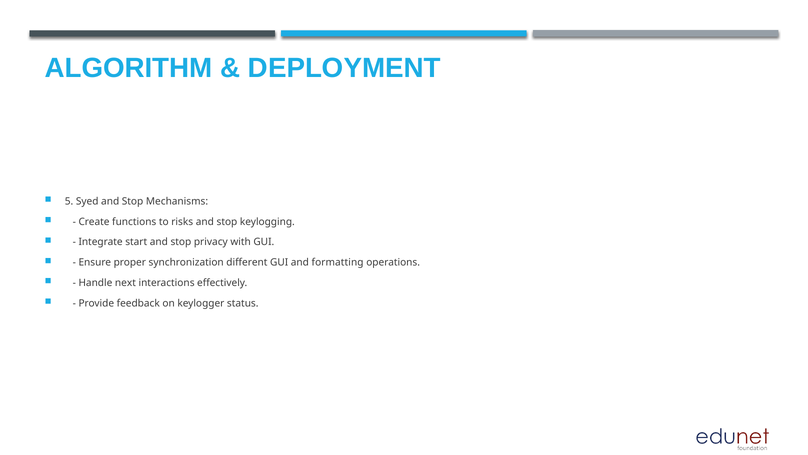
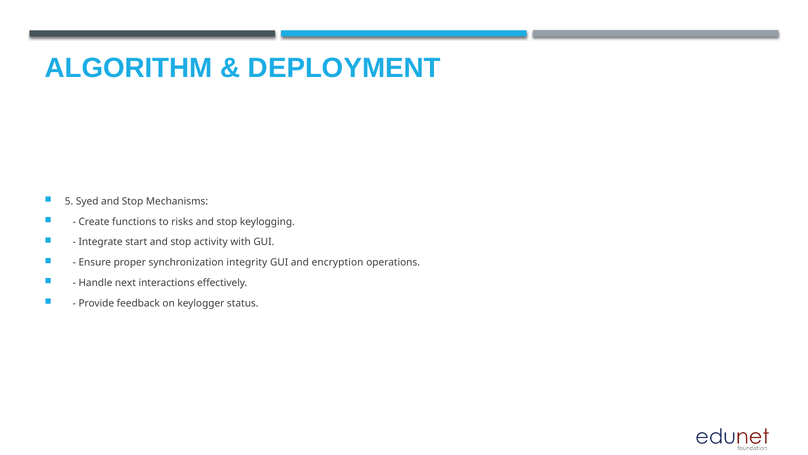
privacy: privacy -> activity (211, 242)
different: different -> integrity (247, 262)
formatting: formatting -> encryption (338, 262)
